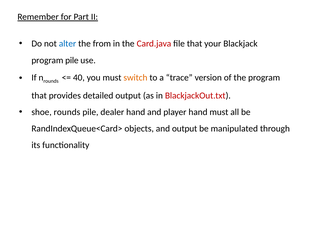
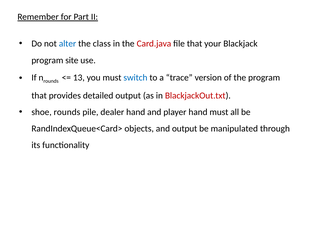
from: from -> class (102, 44)
program pile: pile -> site (72, 60)
40: 40 -> 13 (79, 78)
switch colour: orange -> blue (135, 78)
